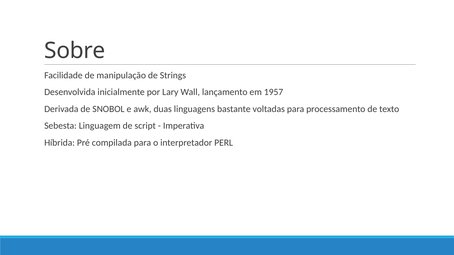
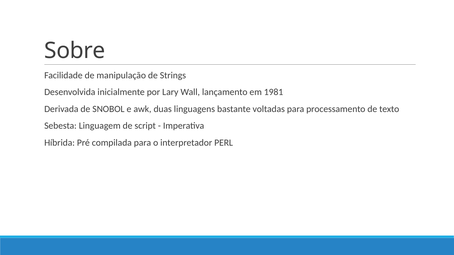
1957: 1957 -> 1981 (274, 92)
